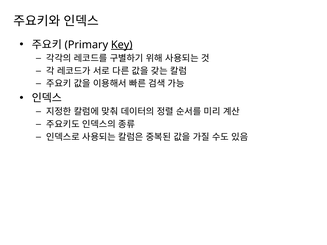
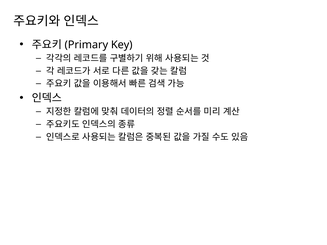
Key underline: present -> none (122, 45)
